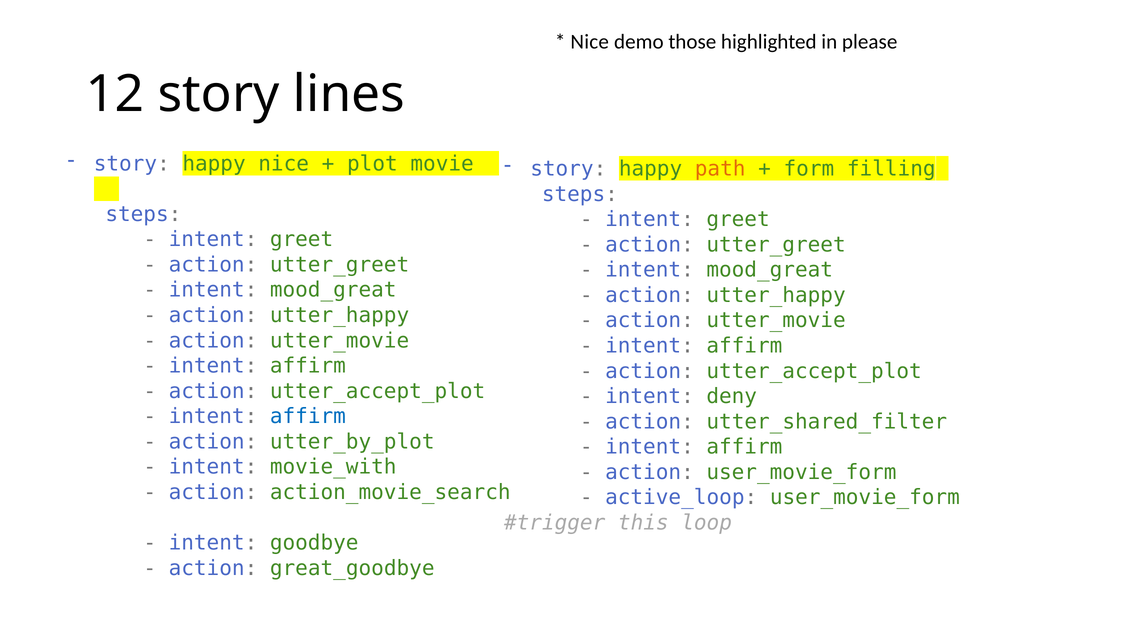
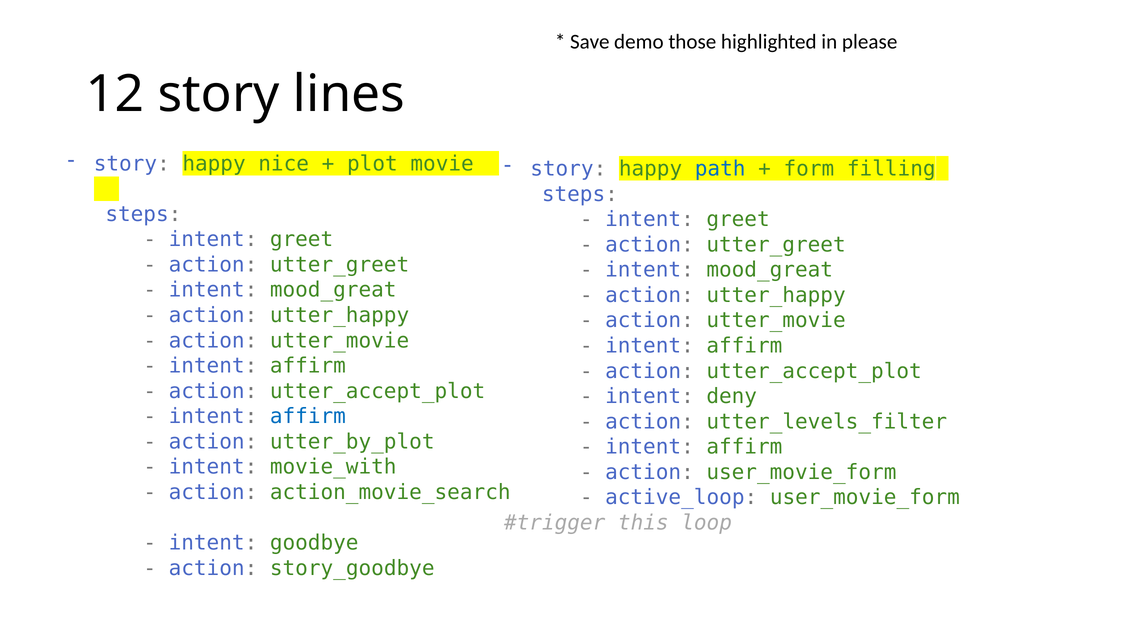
Nice: Nice -> Save (590, 42)
path colour: orange -> blue (720, 169)
utter_shared_filter: utter_shared_filter -> utter_levels_filter (827, 421)
great_goodbye: great_goodbye -> story_goodbye (352, 568)
